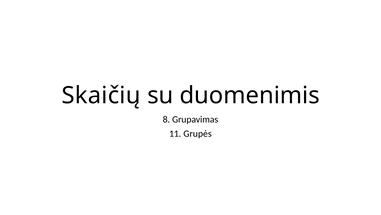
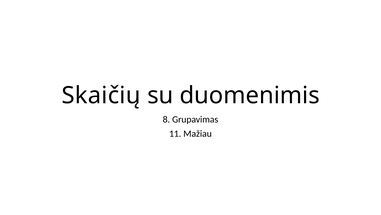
Grupės: Grupės -> Mažiau (198, 133)
